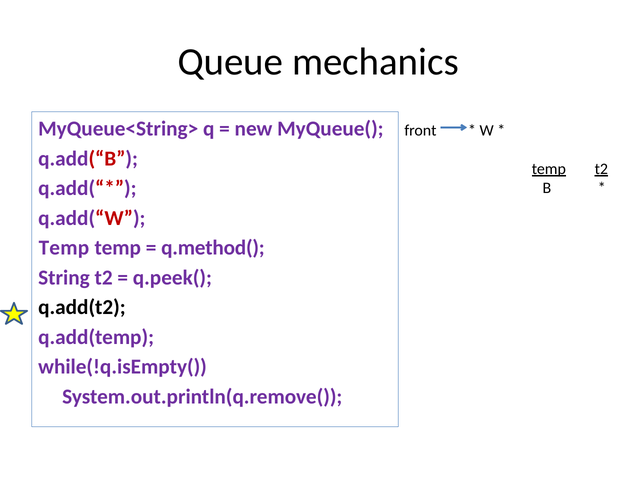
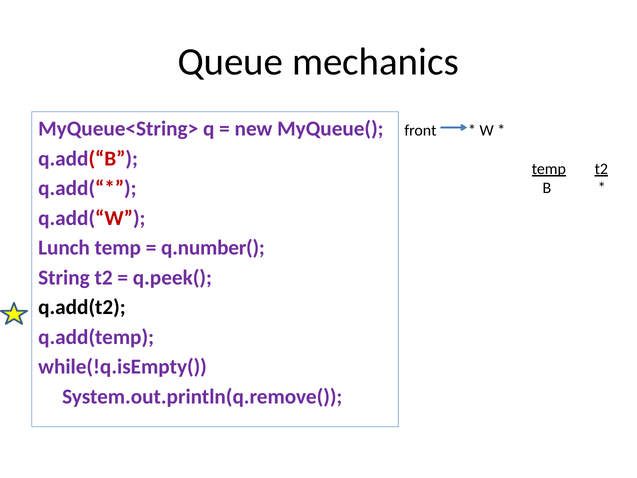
Temp: Temp -> Lunch (64, 248)
q.method(: q.method( -> q.number( (213, 248)
